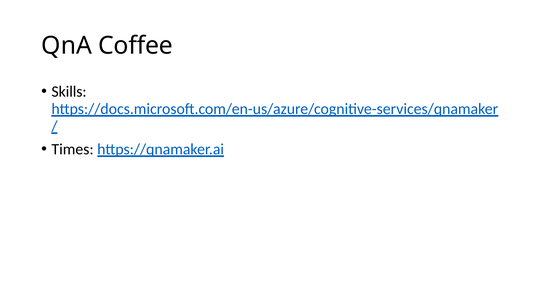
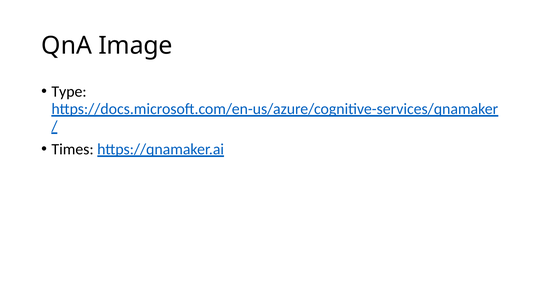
Coffee: Coffee -> Image (135, 46)
Skills: Skills -> Type (69, 92)
